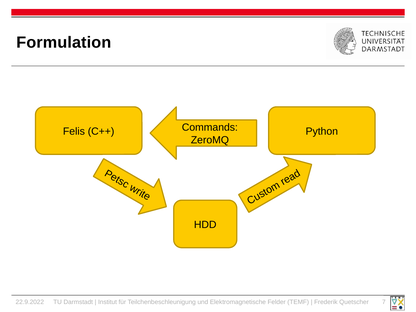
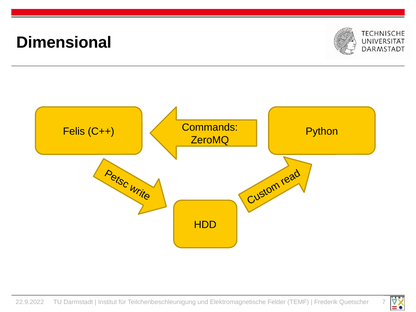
Formulation: Formulation -> Dimensional (64, 42)
